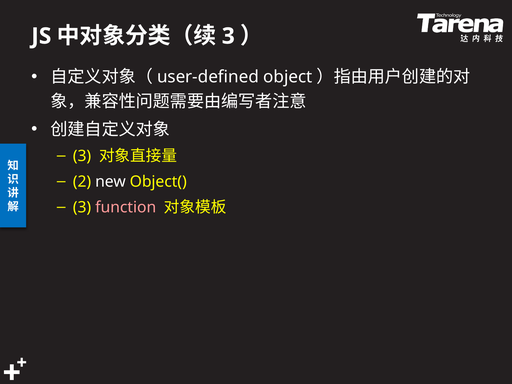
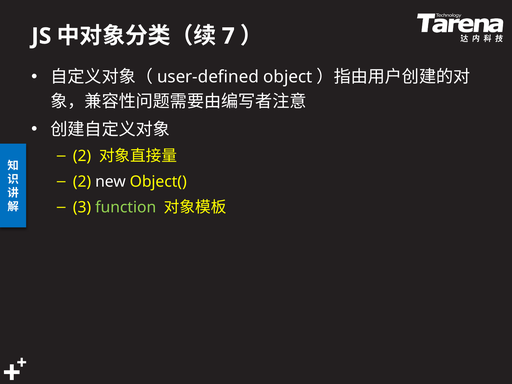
3: 3 -> 7 (228, 36)
3: 3 -> 2 (82, 156)
function colour: pink -> light green (126, 207)
